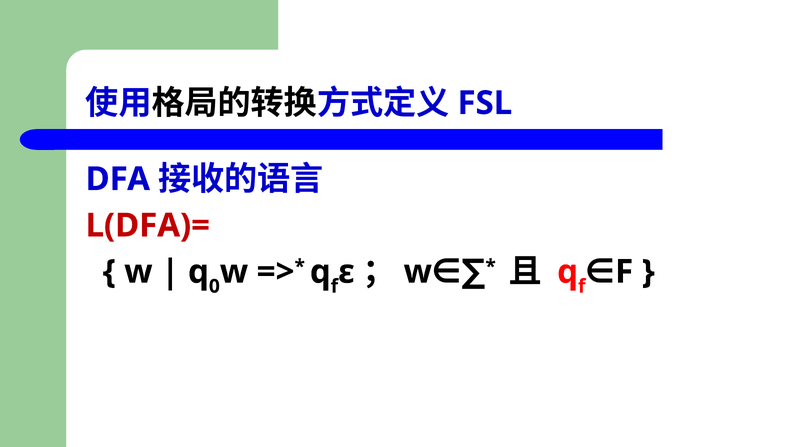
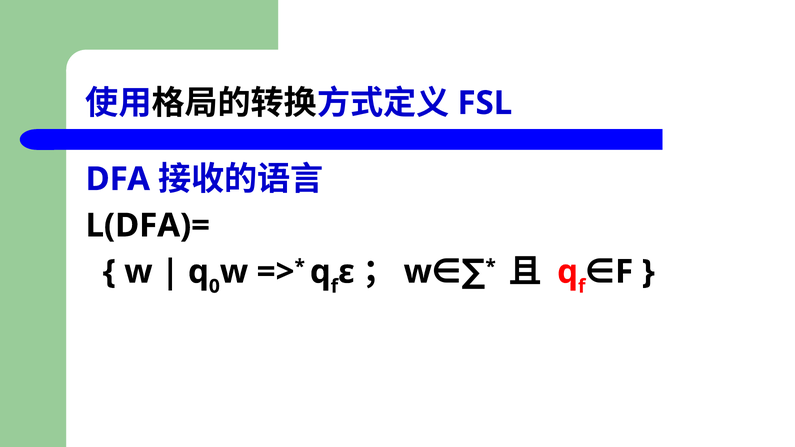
L(DFA)= colour: red -> black (148, 226)
